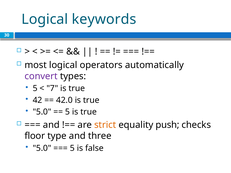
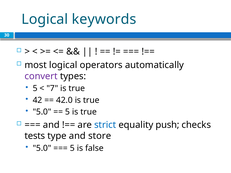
strict colour: orange -> blue (105, 125)
floor: floor -> tests (35, 136)
three: three -> store (100, 136)
